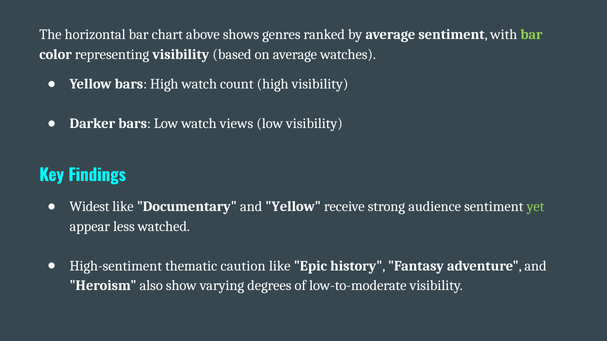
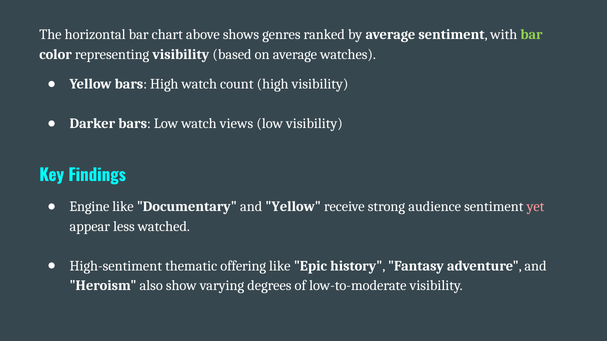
Widest: Widest -> Engine (89, 207)
yet colour: light green -> pink (536, 207)
caution: caution -> offering (243, 266)
